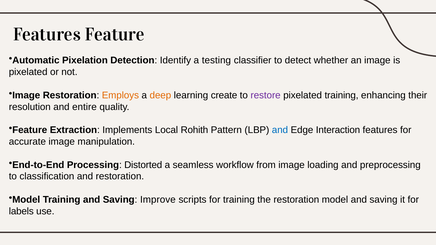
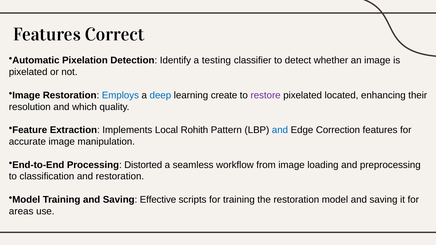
Features Feature: Feature -> Correct (115, 35)
Employs colour: orange -> blue (120, 95)
deep colour: orange -> blue (160, 95)
pixelated training: training -> located (342, 95)
entire: entire -> which (85, 107)
Interaction: Interaction -> Correction (338, 130)
Improve: Improve -> Effective (158, 200)
labels: labels -> areas (21, 212)
